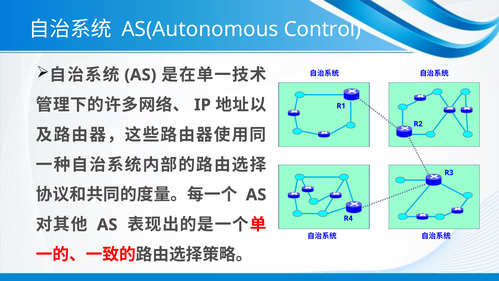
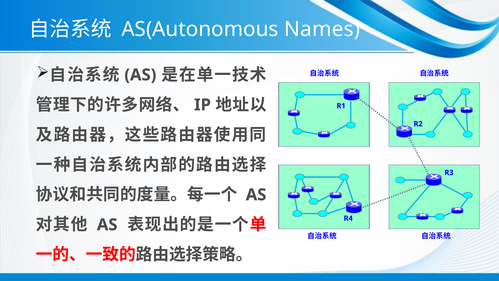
Control: Control -> Names (322, 29)
